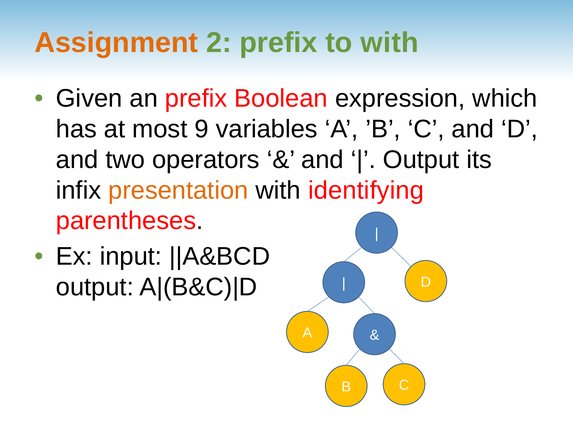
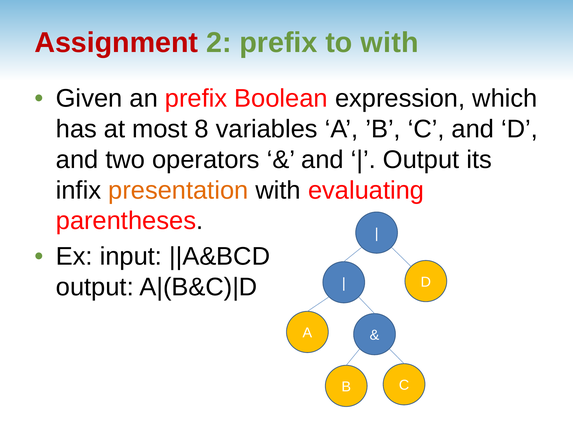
Assignment colour: orange -> red (116, 43)
9: 9 -> 8 (202, 129)
identifying: identifying -> evaluating (366, 190)
